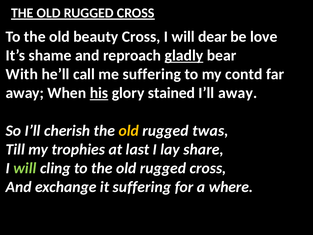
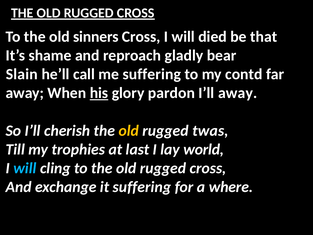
beauty: beauty -> sinners (96, 37)
dear: dear -> died (213, 37)
love: love -> that (264, 37)
gladly underline: present -> none (184, 55)
With: With -> Slain (22, 74)
stained: stained -> pardon (171, 93)
share: share -> world (204, 149)
will colour: light green -> light blue (25, 168)
